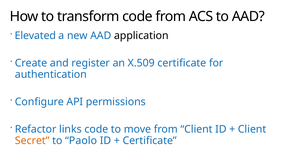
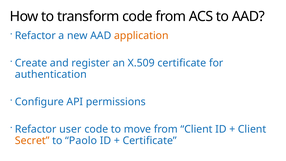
Elevated: Elevated -> Refactor (35, 36)
application colour: black -> orange (141, 36)
links: links -> user (70, 129)
